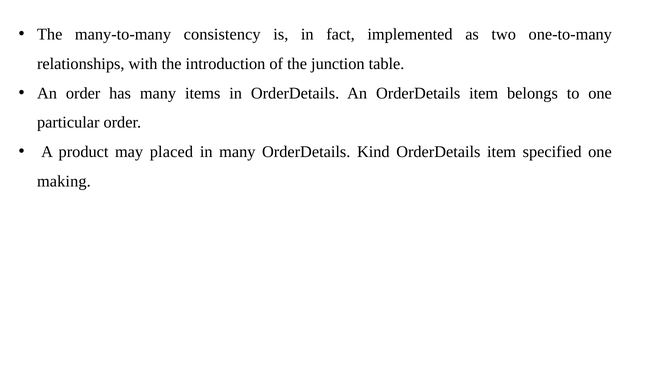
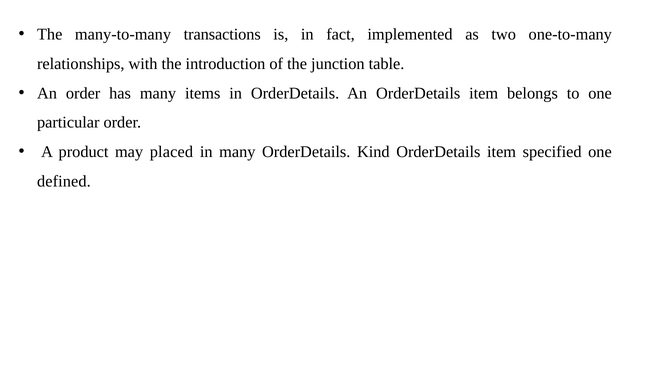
consistency: consistency -> transactions (222, 34)
making: making -> defined (64, 181)
